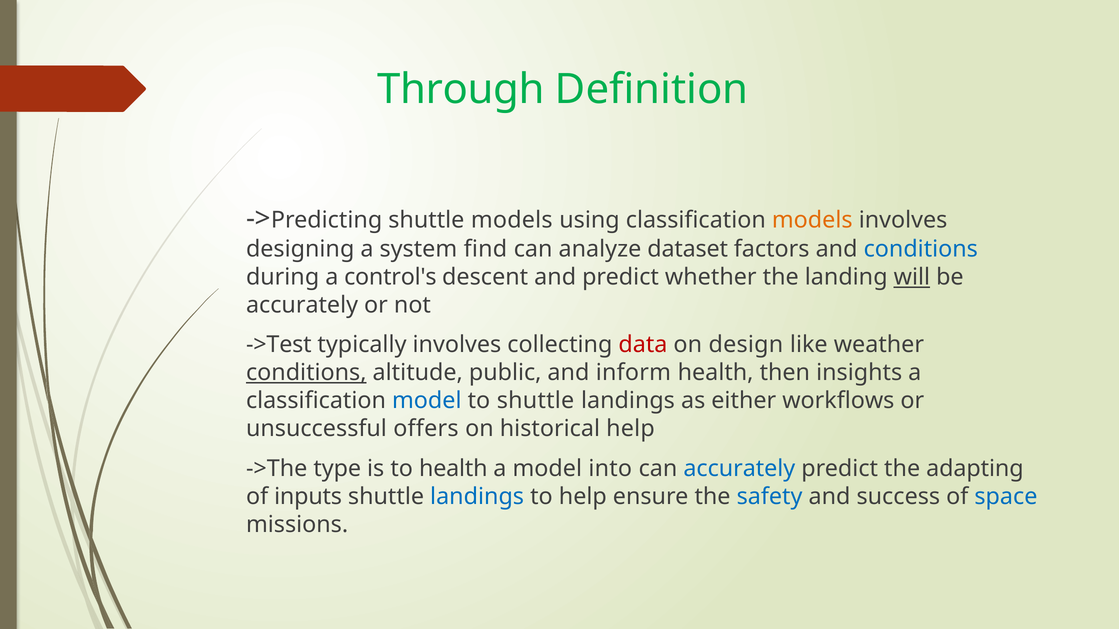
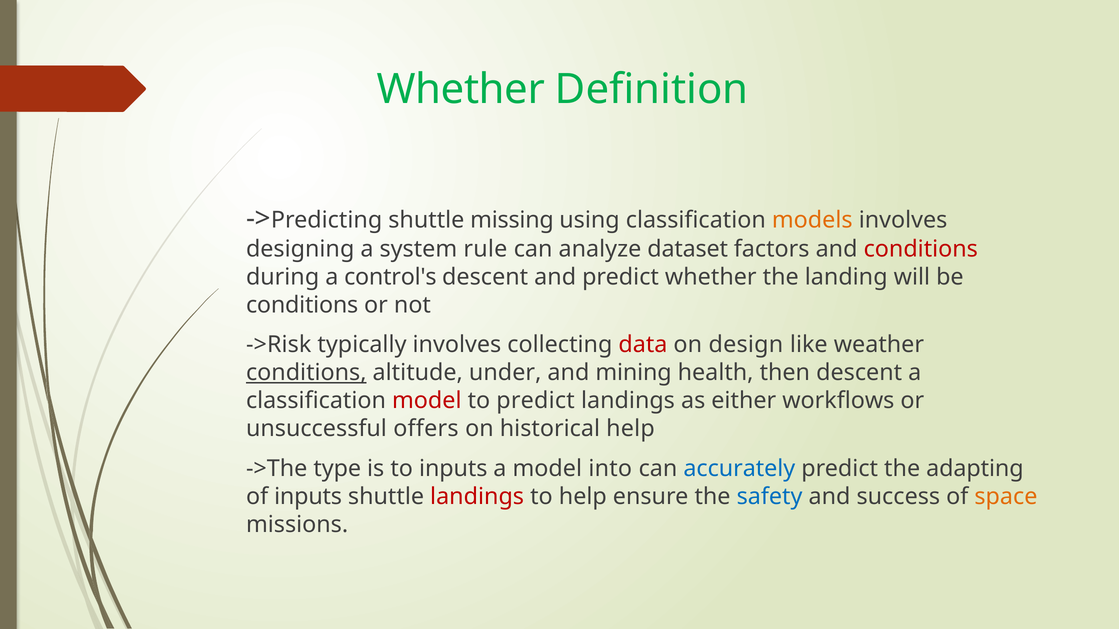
Through: Through -> Whether (461, 90)
shuttle models: models -> missing (512, 220)
find: find -> rule (485, 249)
conditions colour: blue -> red (921, 249)
will underline: present -> none (912, 277)
accurately: accurately -> conditions (302, 305)
->Test: ->Test -> ->Risk (279, 345)
public: public -> under (505, 373)
inform: inform -> mining (634, 373)
then insights: insights -> descent (859, 373)
model colour: blue -> red (427, 401)
to shuttle: shuttle -> predict (536, 401)
to health: health -> inputs (453, 469)
landings colour: blue -> red (477, 497)
space colour: blue -> orange (1006, 497)
